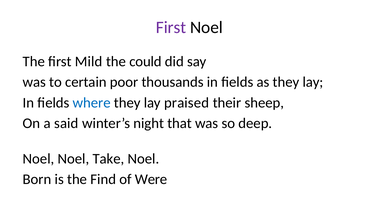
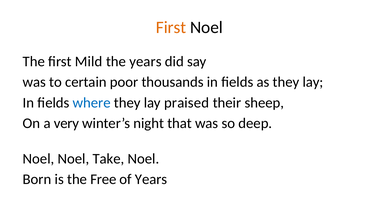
First colour: purple -> orange (171, 27)
the could: could -> years (145, 62)
said: said -> very (66, 123)
Find: Find -> Free (103, 180)
of Were: Were -> Years (151, 180)
